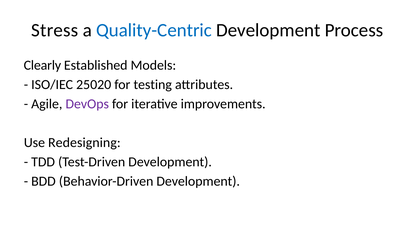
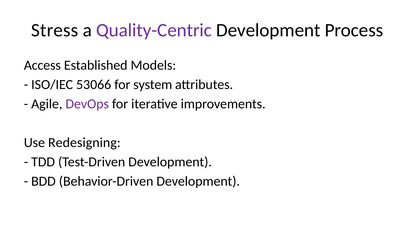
Quality-Centric colour: blue -> purple (154, 30)
Clearly: Clearly -> Access (42, 65)
25020: 25020 -> 53066 (94, 85)
testing: testing -> system (153, 85)
